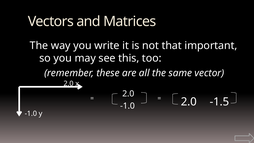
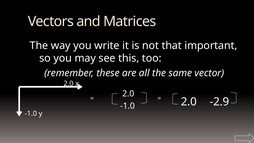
-1.5: -1.5 -> -2.9 (219, 102)
